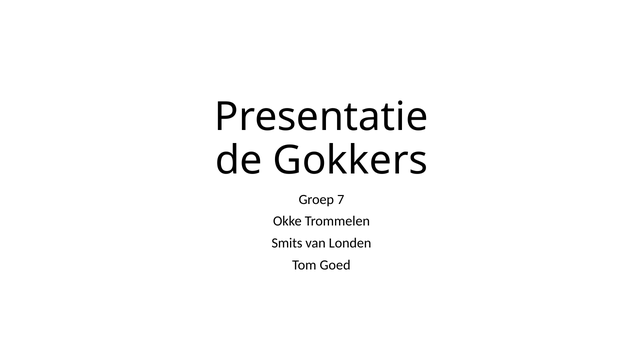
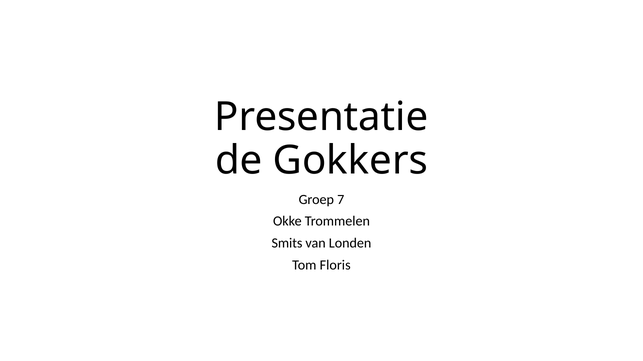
Goed: Goed -> Floris (335, 266)
